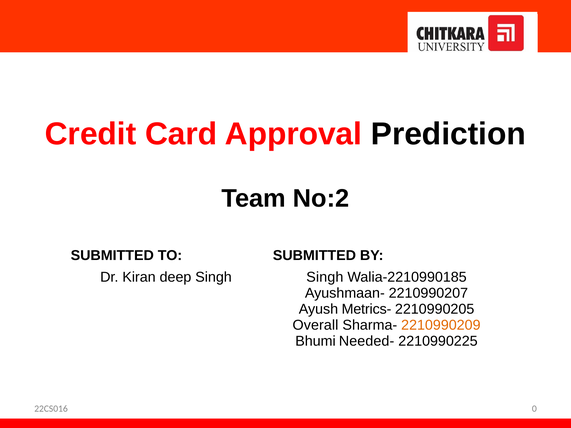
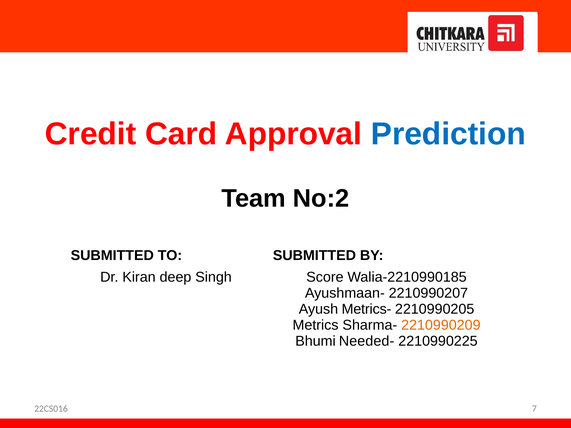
Prediction colour: black -> blue (448, 134)
Singh Singh: Singh -> Score (325, 277)
Overall: Overall -> Metrics (316, 325)
0: 0 -> 7 (534, 409)
